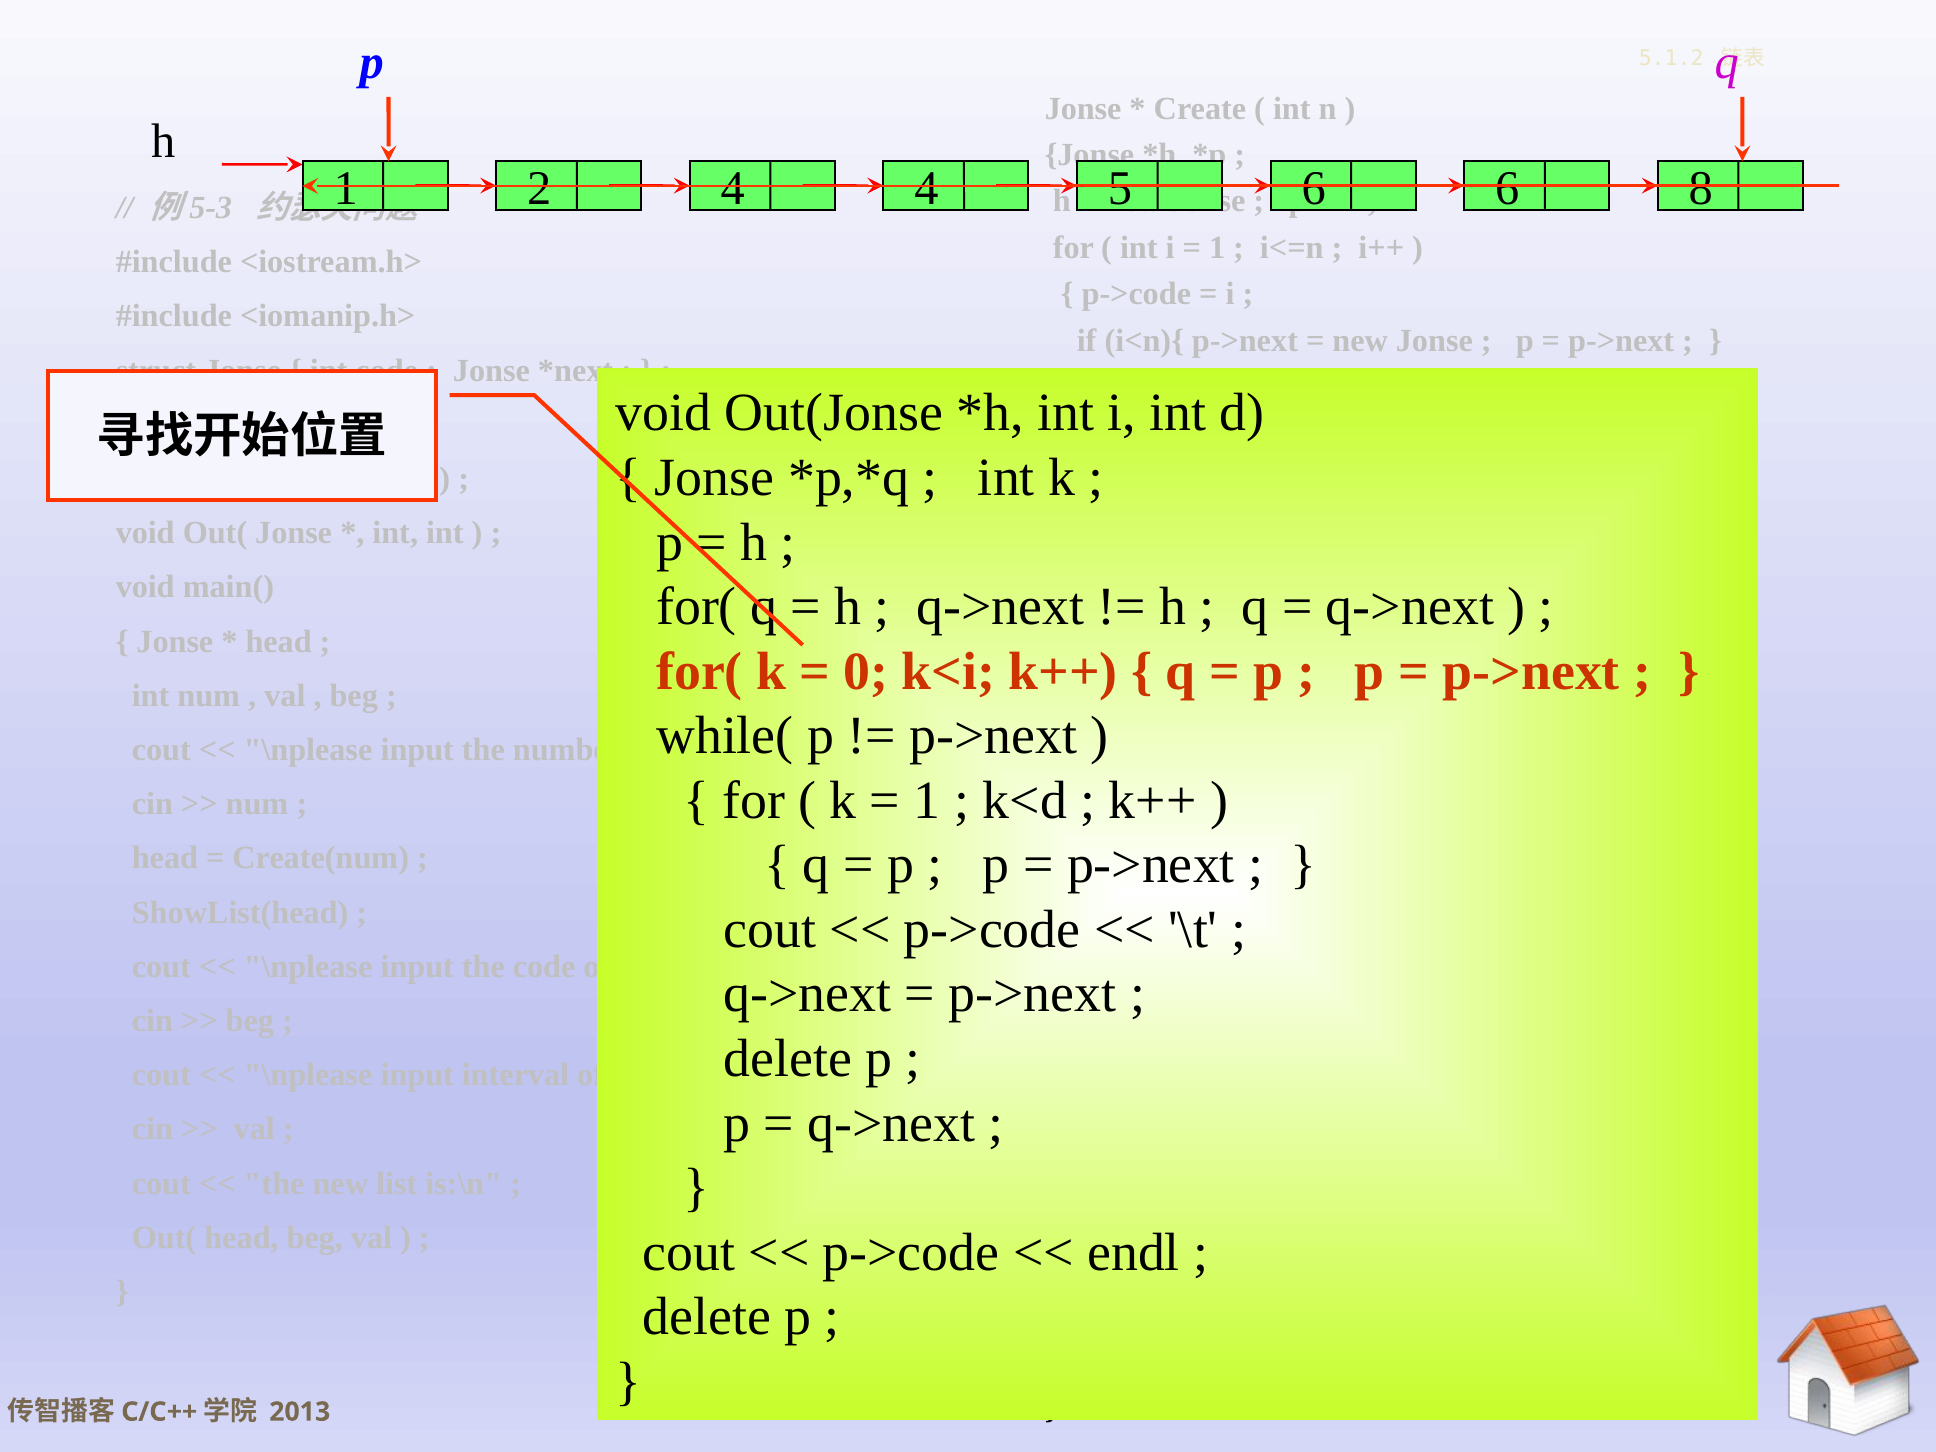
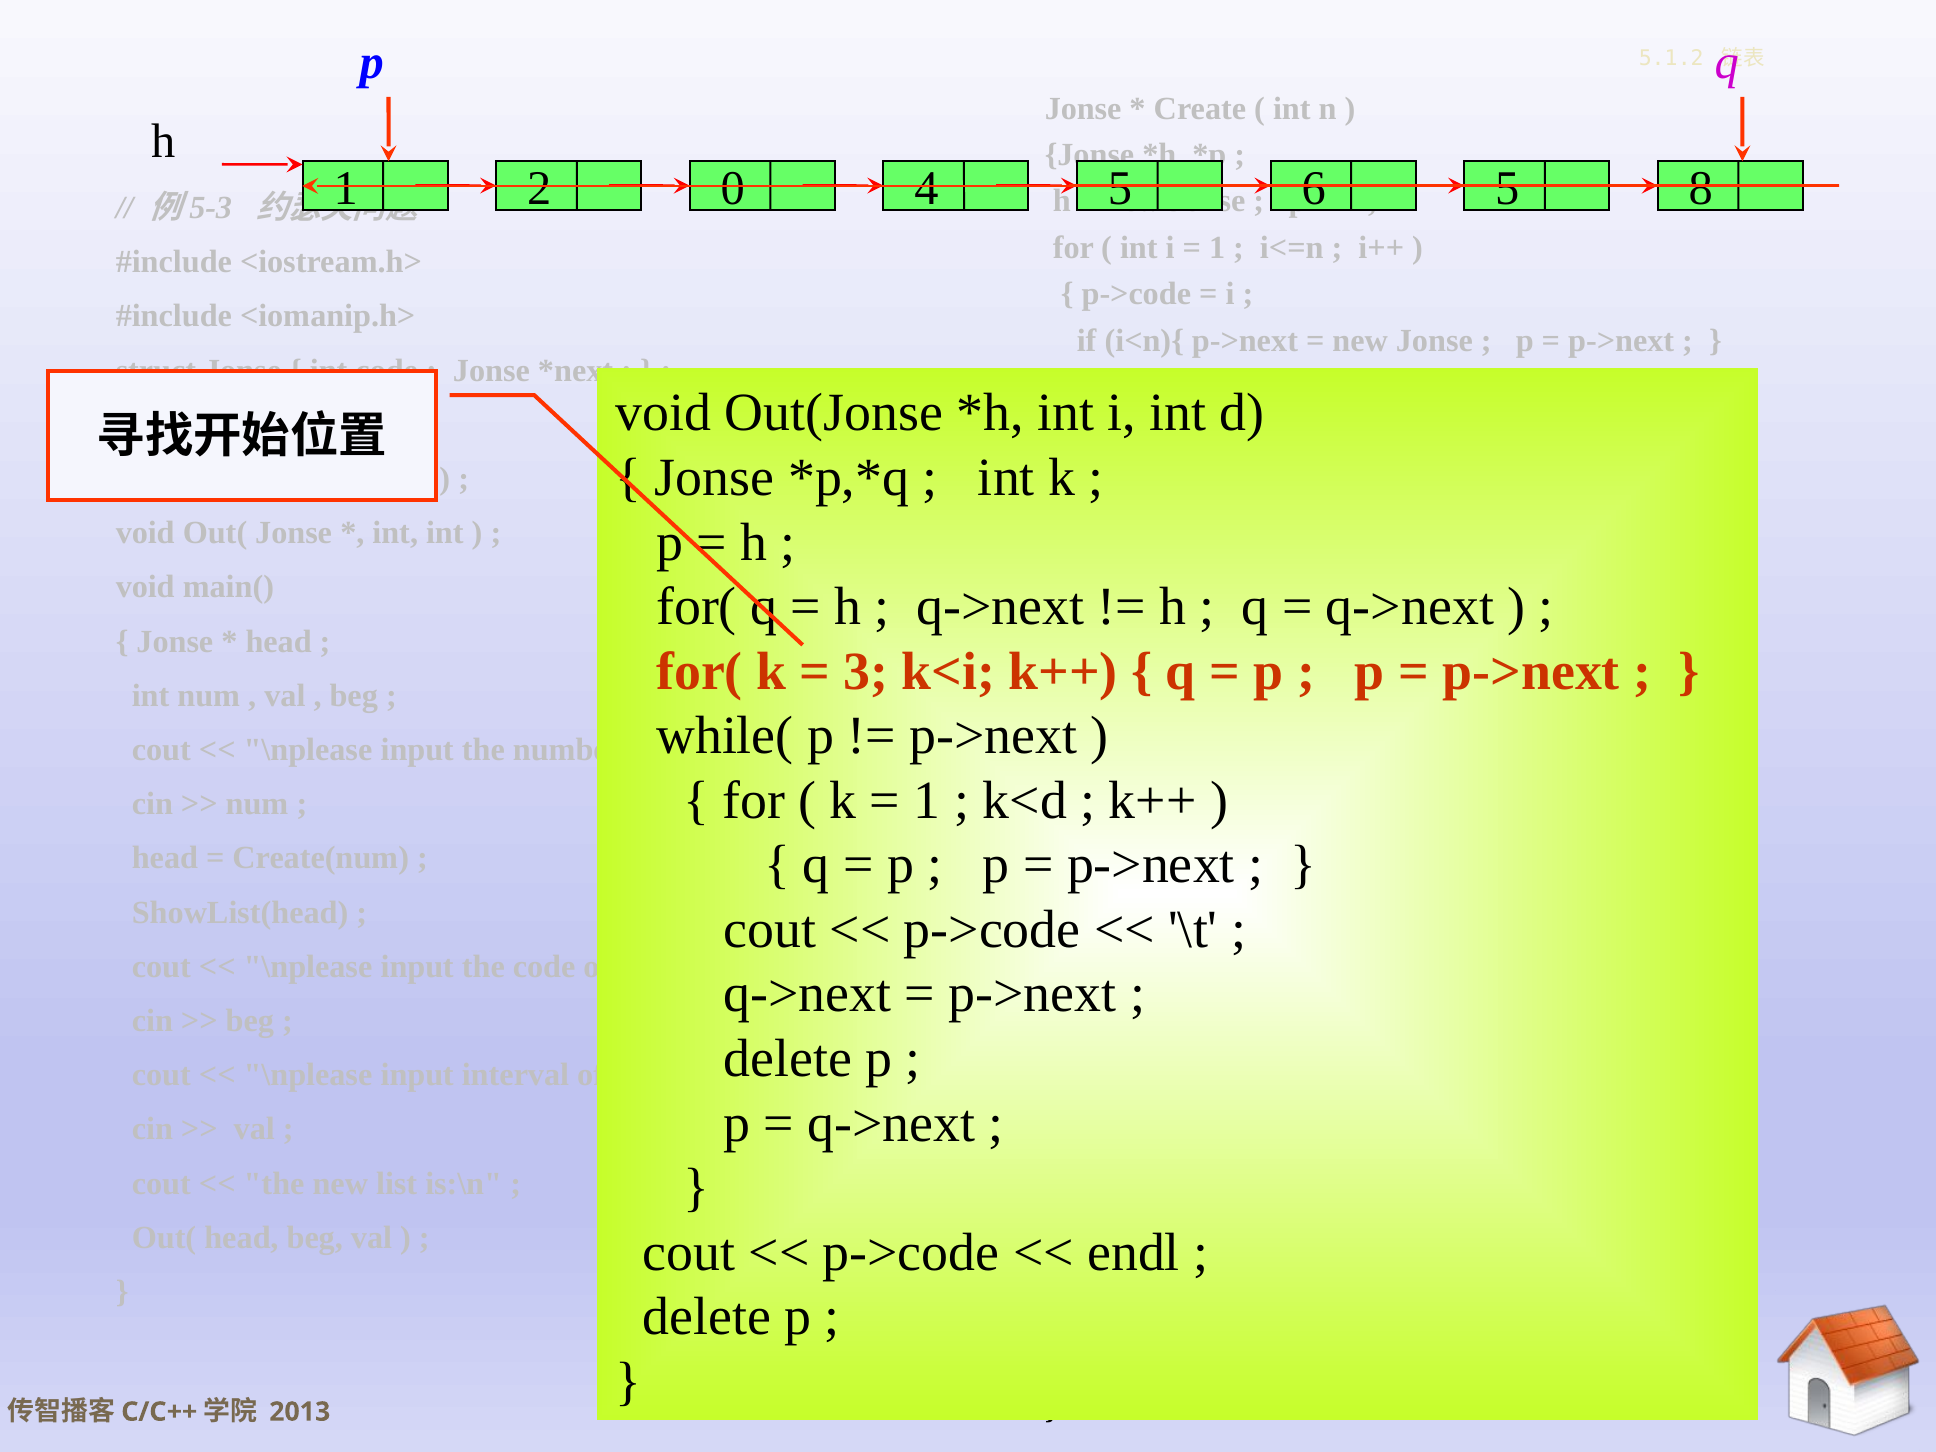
2 4: 4 -> 0 (733, 189)
6: 6 -> 5 (1507, 189)
0: 0 -> 3 (866, 671)
